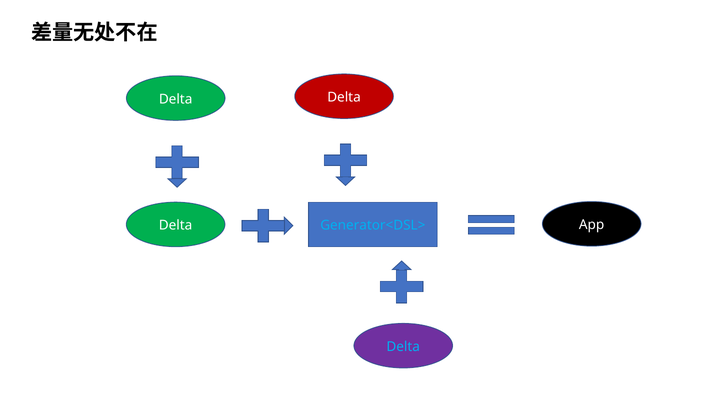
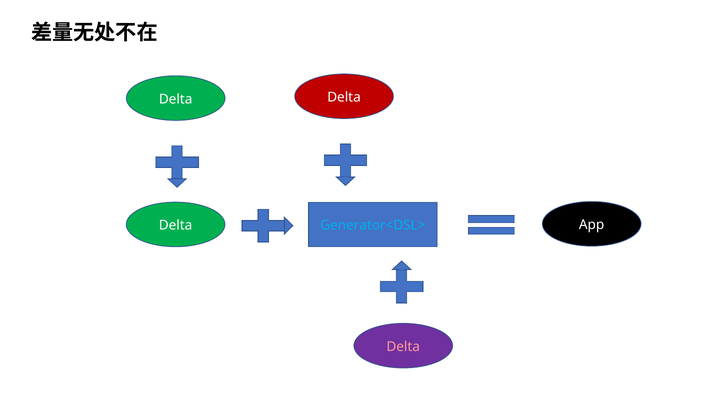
Delta colour: light blue -> pink (403, 347)
